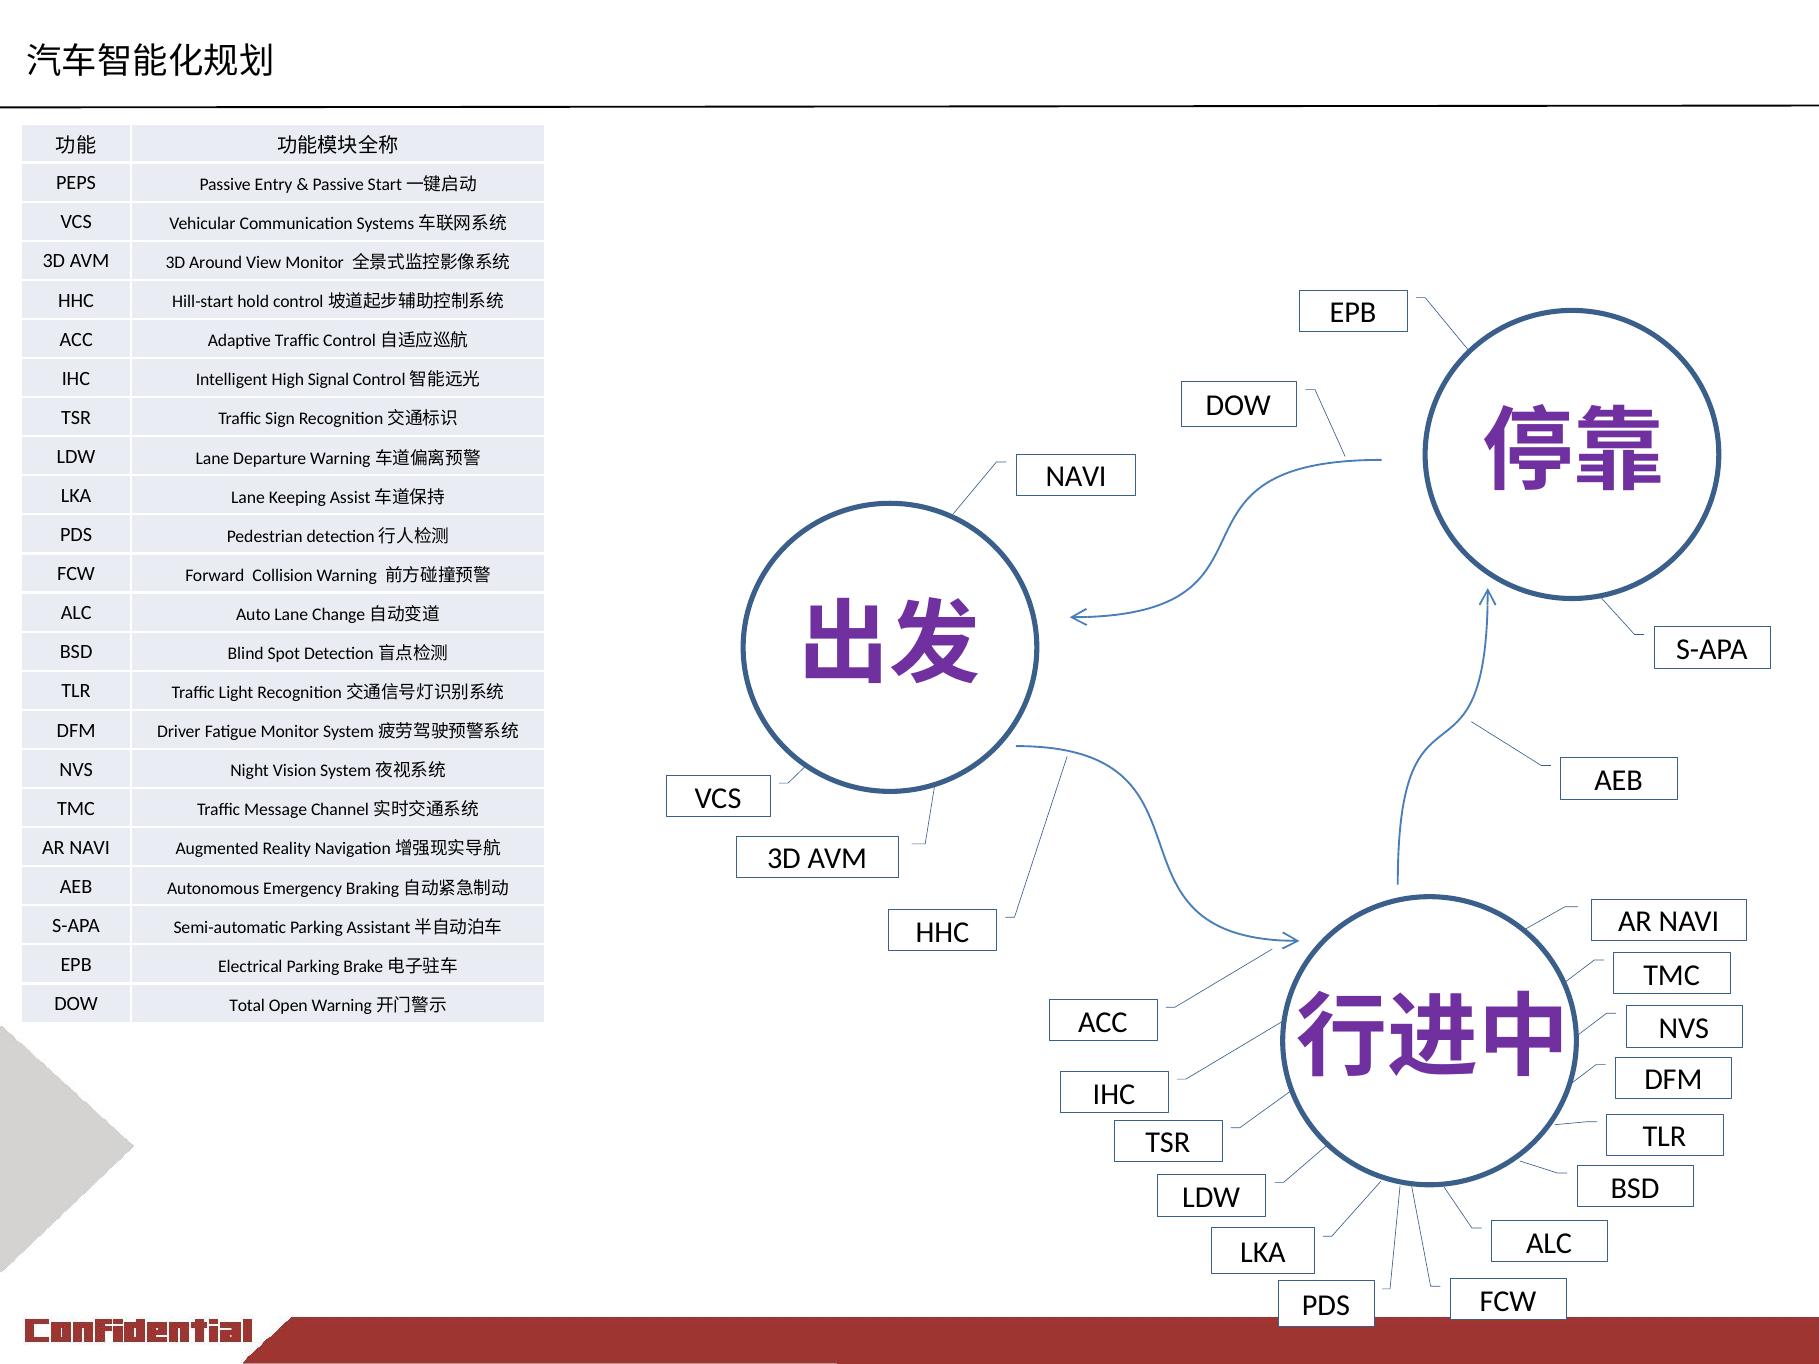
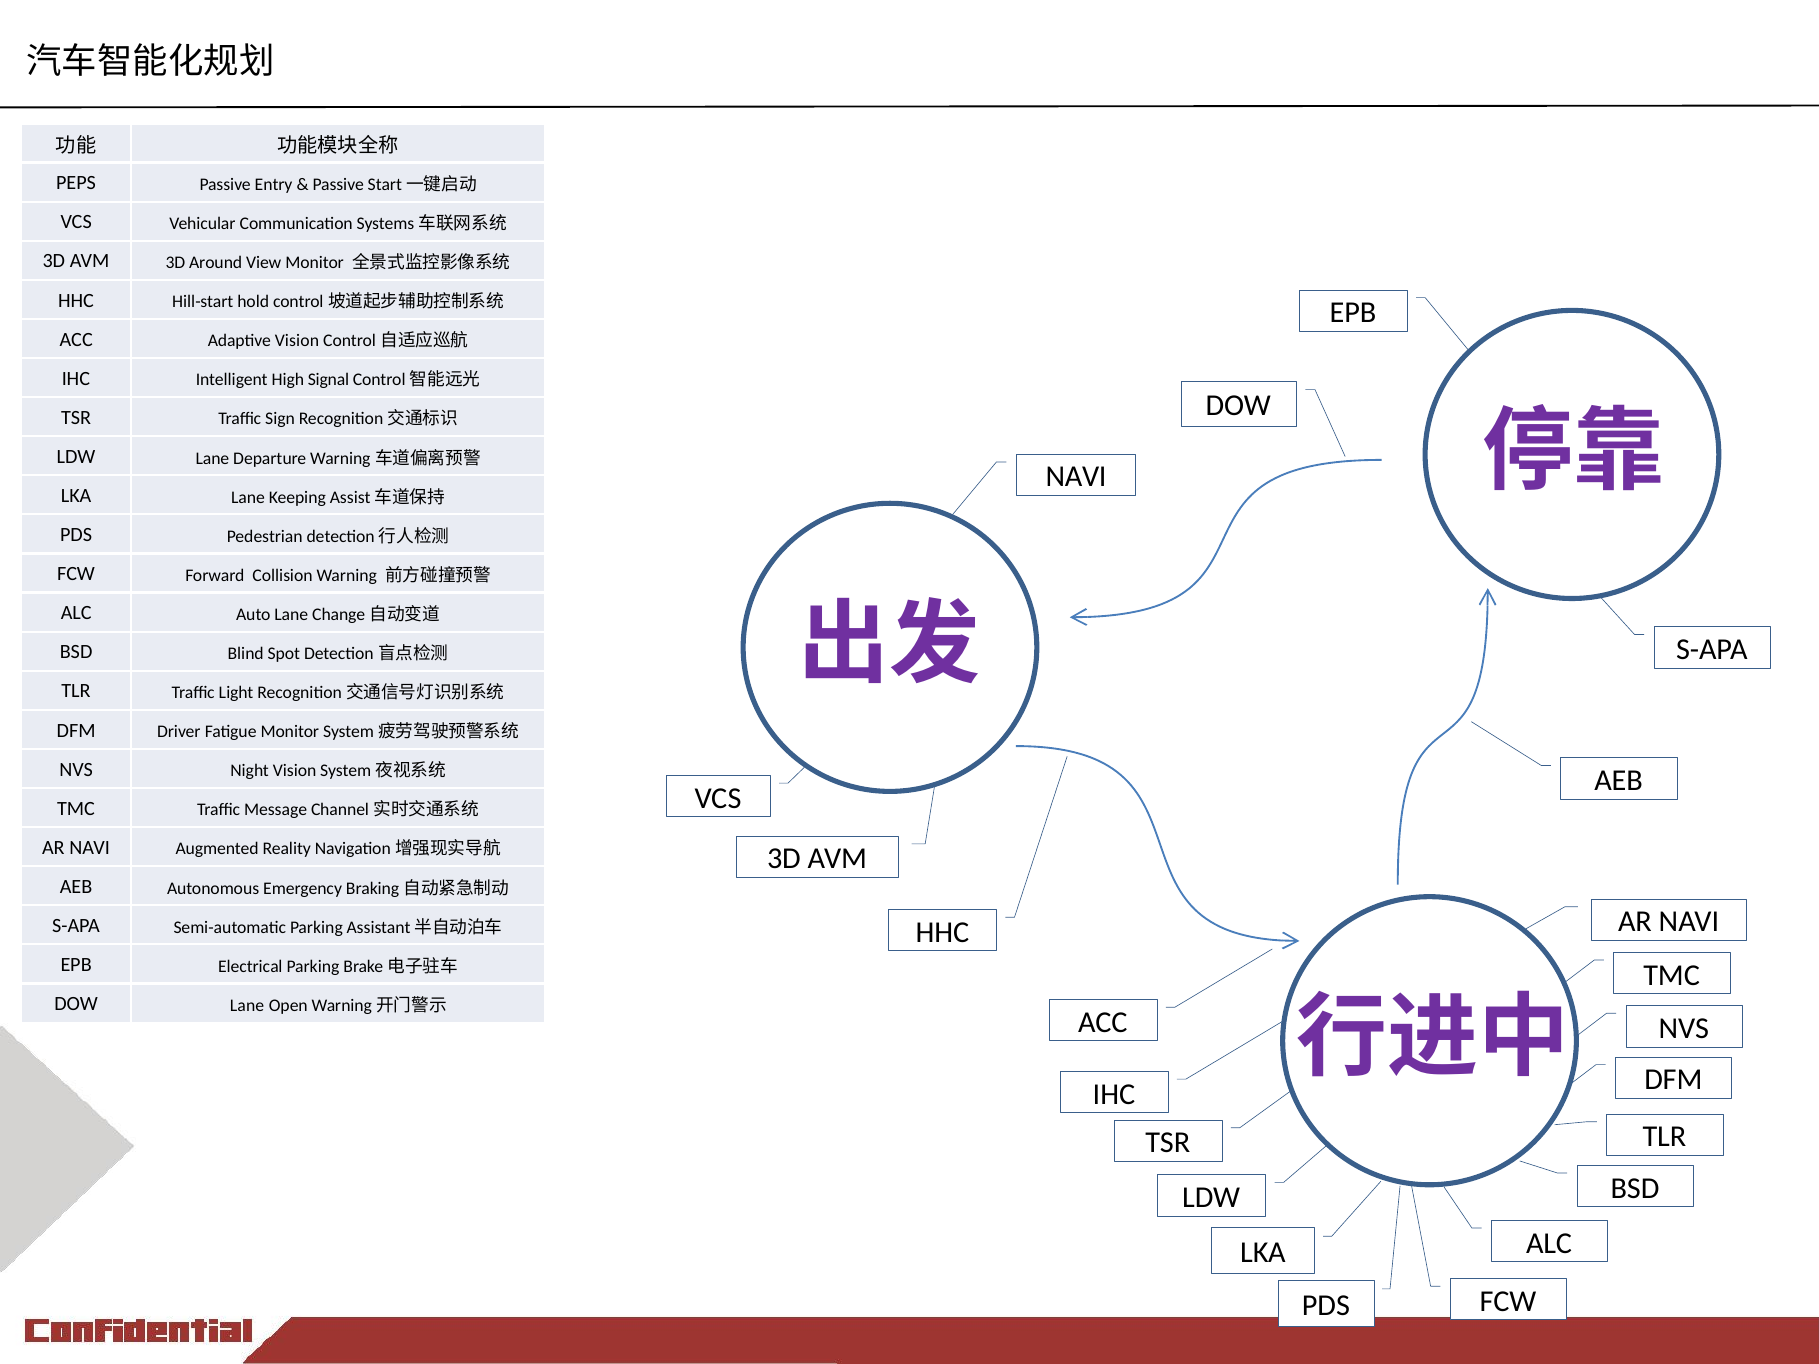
Adaptive Traffic: Traffic -> Vision (297, 341)
DOW Total: Total -> Lane (247, 1006)
